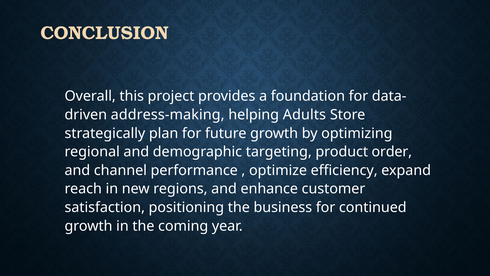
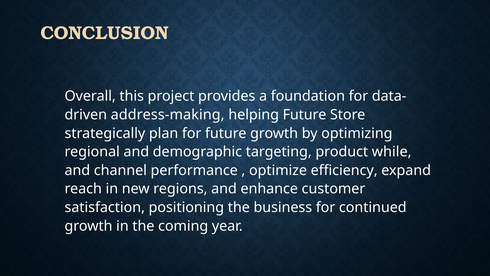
helping Adults: Adults -> Future (305, 115)
order: order -> while (392, 152)
